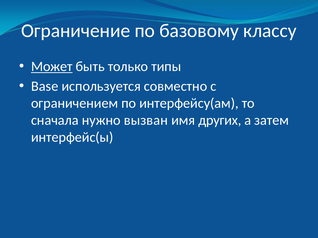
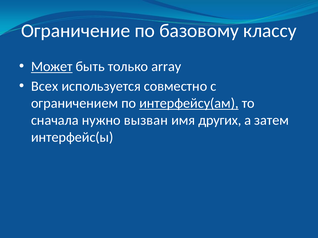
типы: типы -> array (166, 67)
Base: Base -> Всех (45, 87)
интерфейсу(ам underline: none -> present (189, 103)
